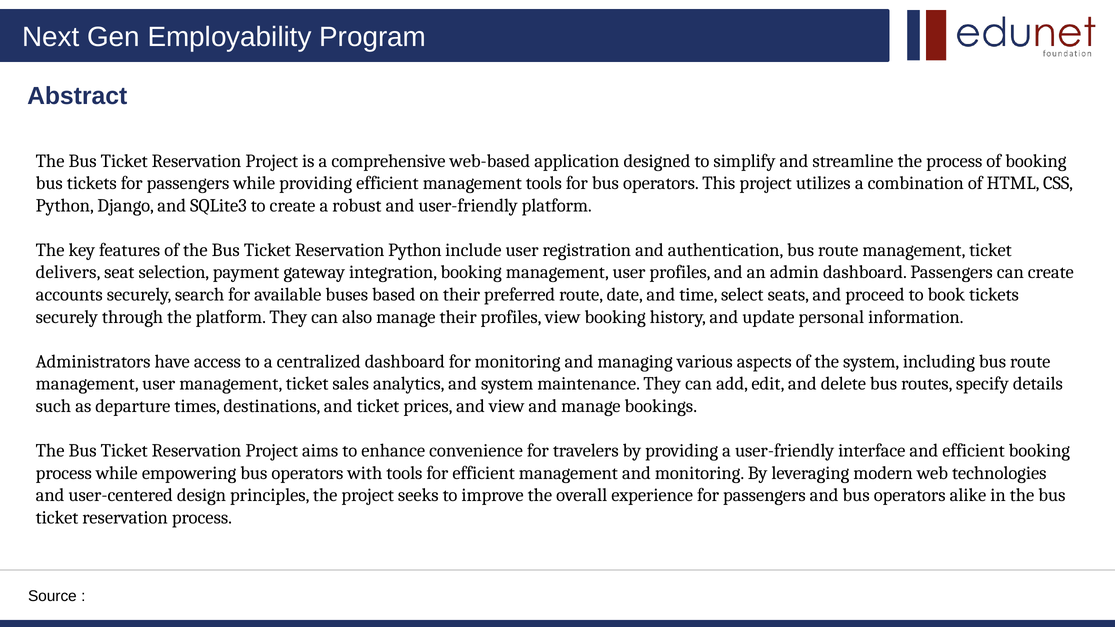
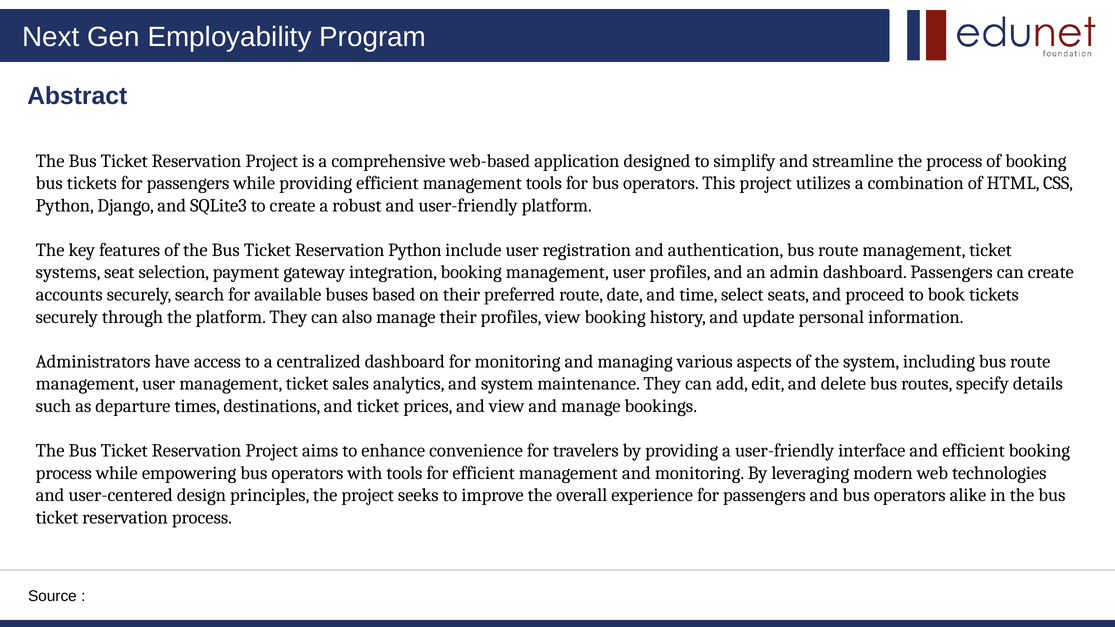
delivers: delivers -> systems (68, 272)
